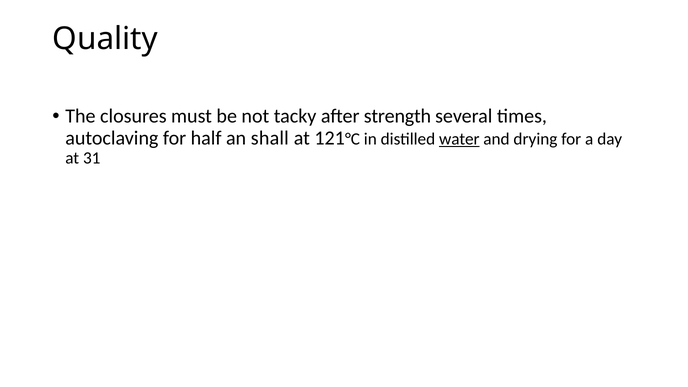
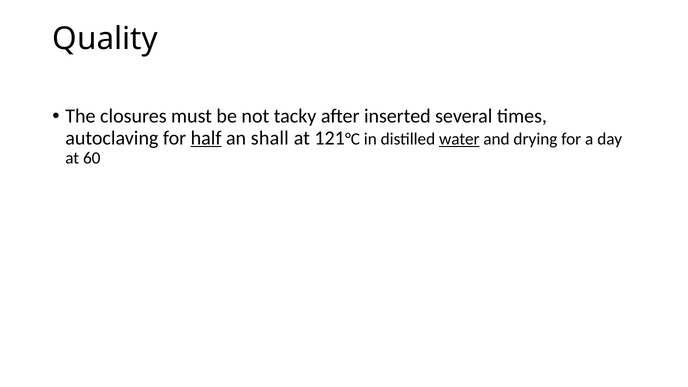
strength: strength -> inserted (397, 116)
half underline: none -> present (206, 138)
31: 31 -> 60 (92, 158)
